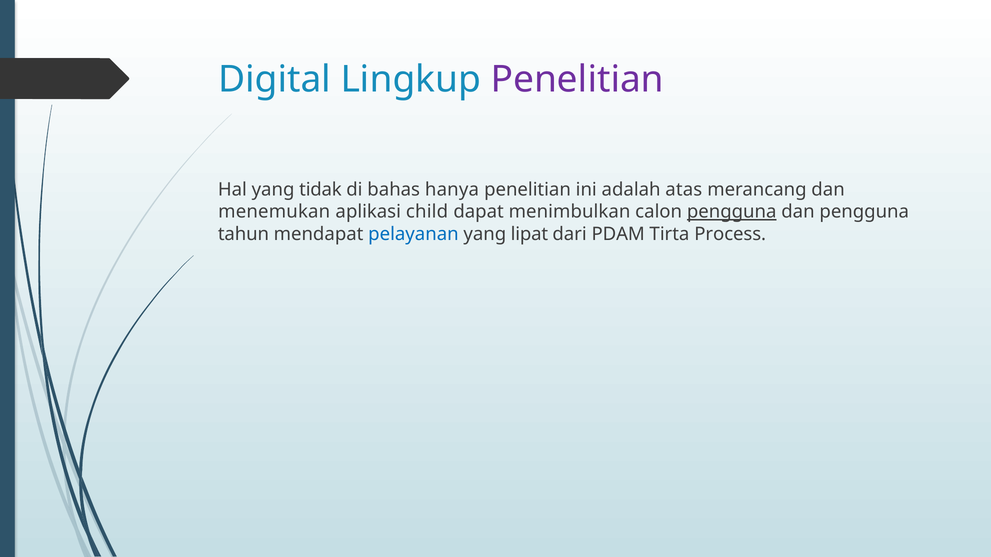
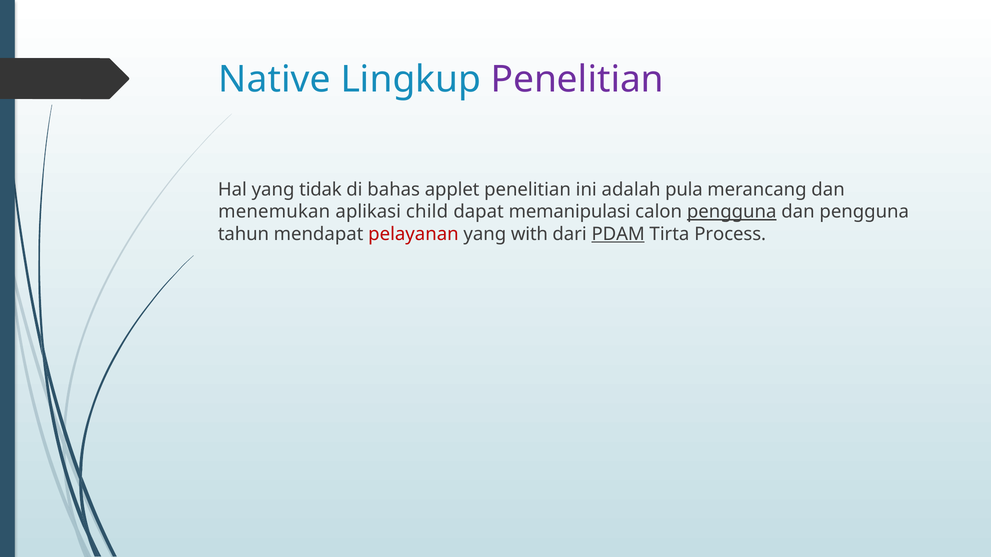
Digital: Digital -> Native (274, 79)
hanya: hanya -> applet (452, 190)
atas: atas -> pula (684, 190)
menimbulkan: menimbulkan -> memanipulasi (570, 212)
pelayanan colour: blue -> red (413, 234)
lipat: lipat -> with (529, 234)
PDAM underline: none -> present (618, 234)
